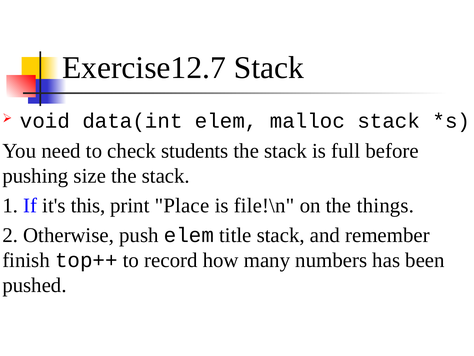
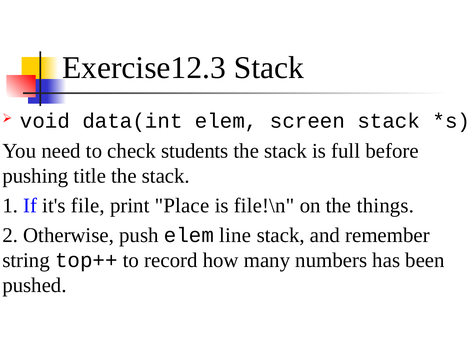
Exercise12.7: Exercise12.7 -> Exercise12.3 (144, 68)
malloc: malloc -> screen (307, 121)
size: size -> title (90, 176)
this: this -> file (88, 205)
title: title -> line (235, 235)
finish: finish -> string (26, 260)
